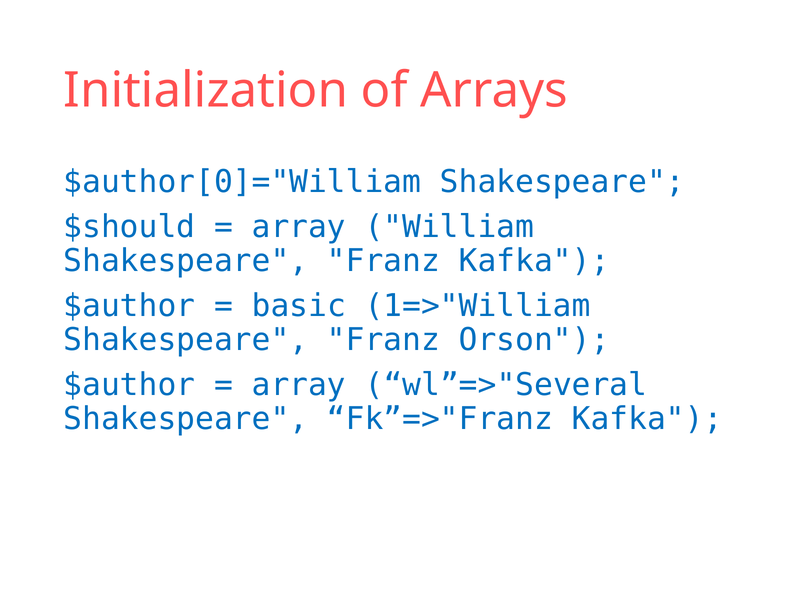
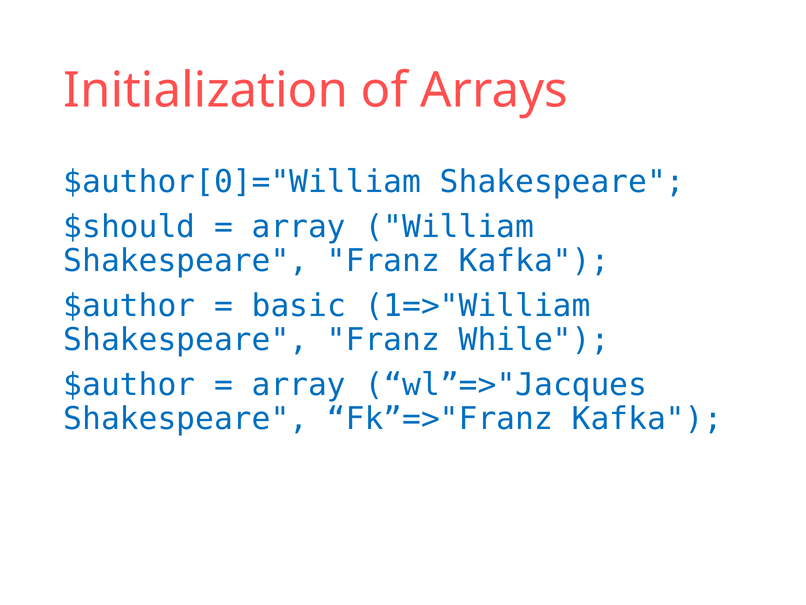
Orson: Orson -> While (534, 340)
wl”=>"Several: wl”=>"Several -> wl”=>"Jacques (506, 385)
